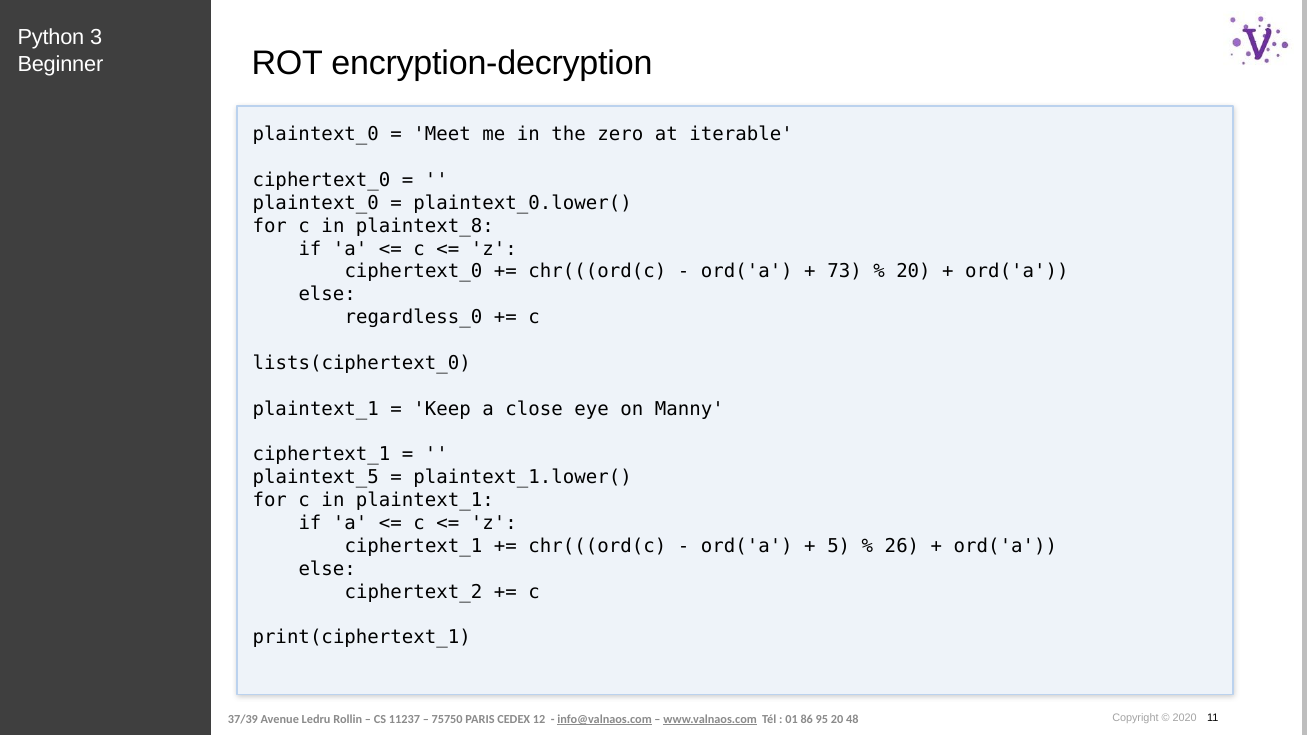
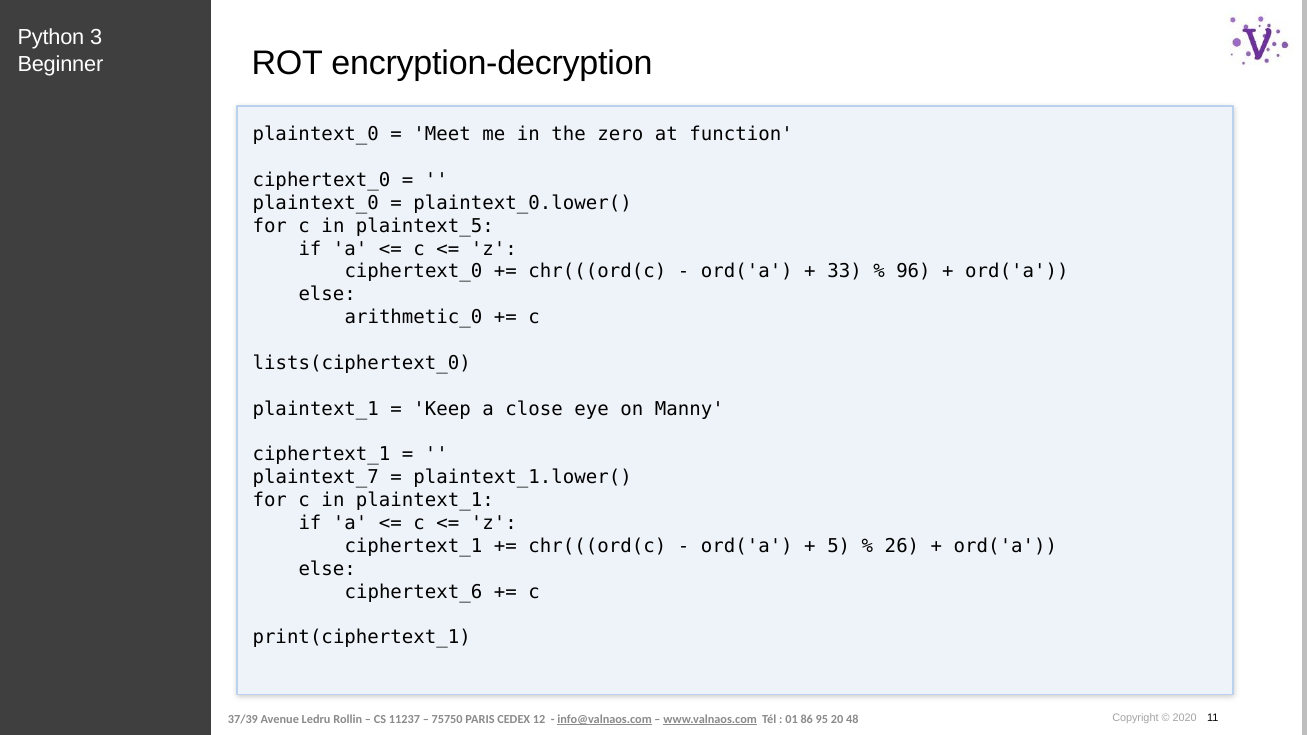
iterable: iterable -> function (741, 134)
plaintext_8: plaintext_8 -> plaintext_5 (425, 226)
73: 73 -> 33 (844, 272)
20: 20 -> 96 (913, 272)
regardless_0: regardless_0 -> arithmetic_0 (413, 317)
plaintext_5: plaintext_5 -> plaintext_7 (316, 478)
ciphertext_2: ciphertext_2 -> ciphertext_6 (413, 592)
